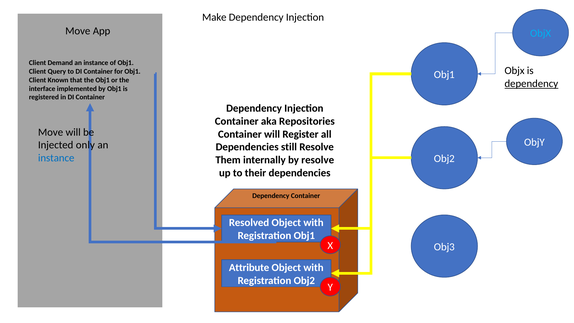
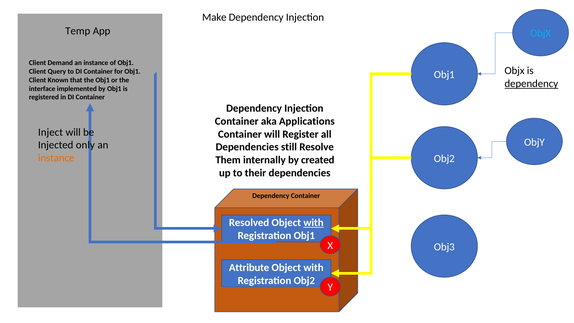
Move: Move -> Temp (78, 31)
Repositories: Repositories -> Applications (307, 121)
Move: Move -> Inject (51, 132)
instance colour: blue -> orange (56, 158)
by resolve: resolve -> created (318, 160)
with underline: none -> present (313, 223)
